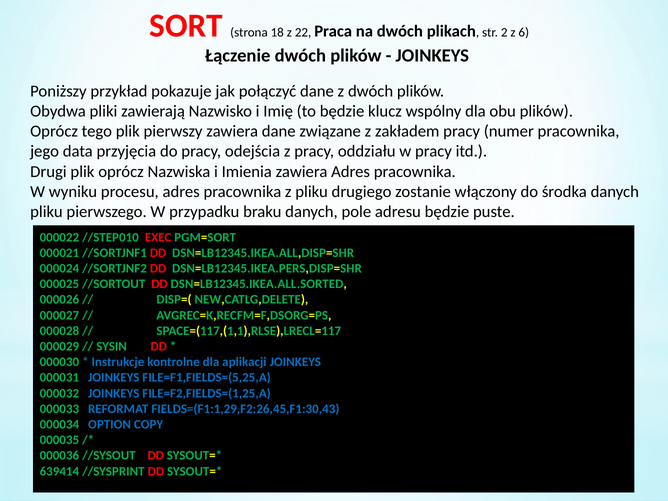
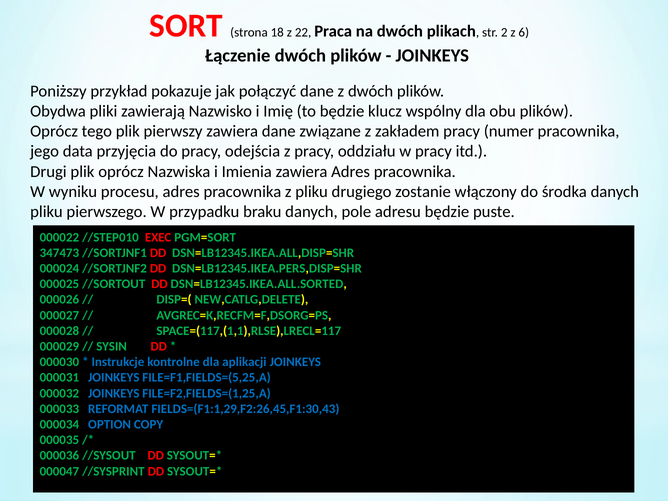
000021: 000021 -> 347473 (59, 253)
639414: 639414 -> 000047 (59, 471)
